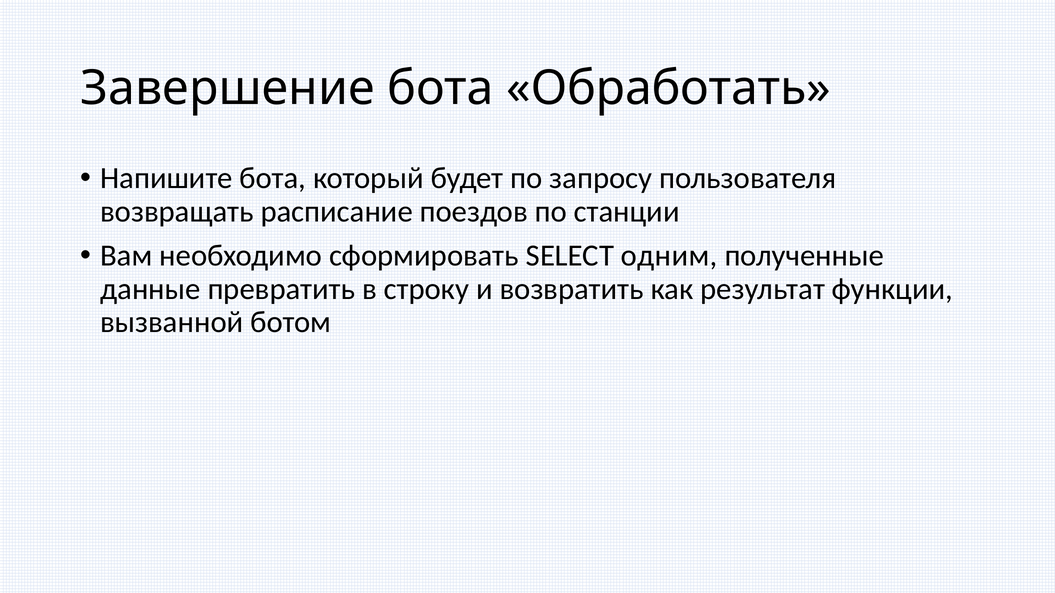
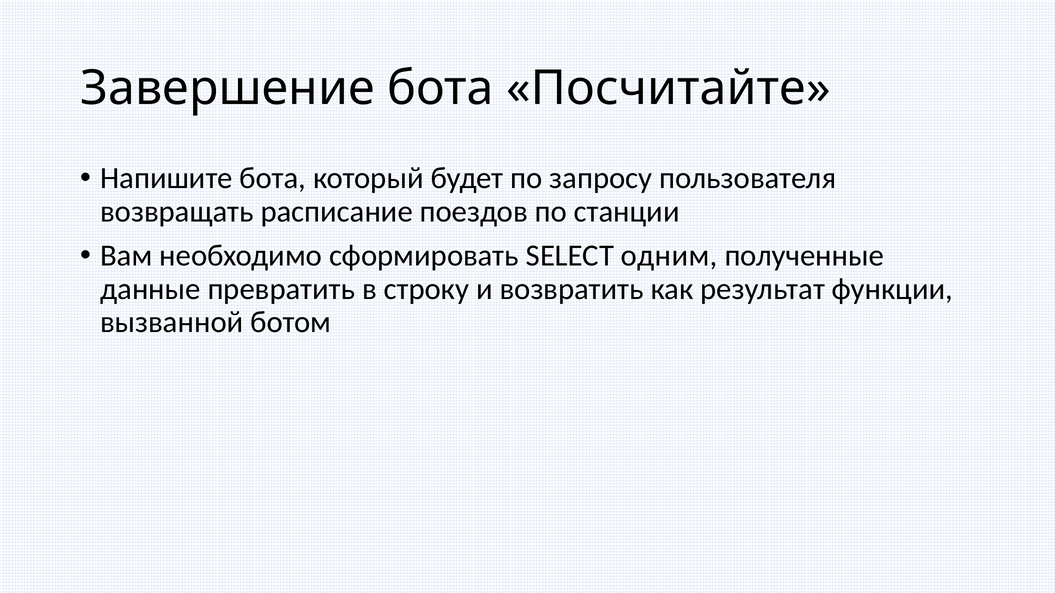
Обработать: Обработать -> Посчитайте (668, 89)
